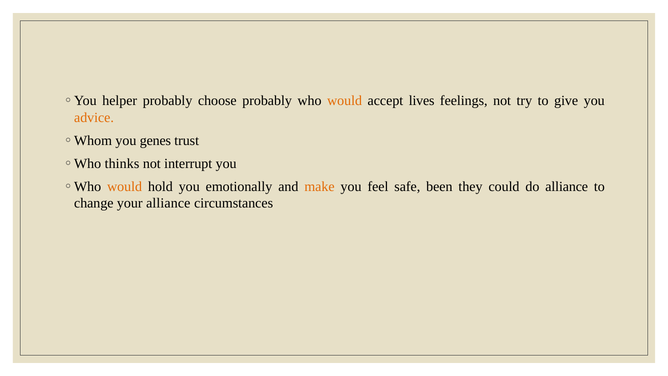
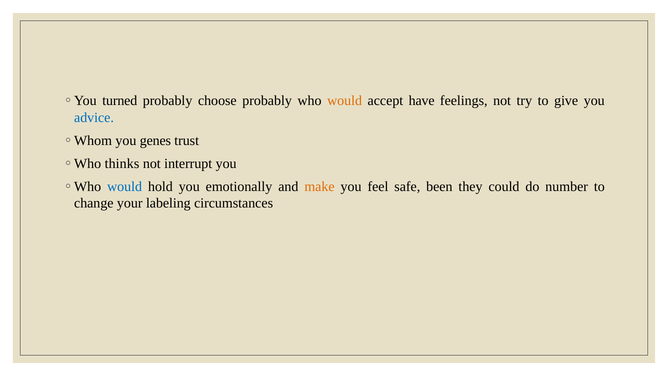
helper: helper -> turned (120, 101)
lives: lives -> have (422, 101)
advice colour: orange -> blue (94, 118)
would colour: orange -> blue (125, 187)
do alliance: alliance -> number (567, 187)
your alliance: alliance -> labeling (168, 203)
